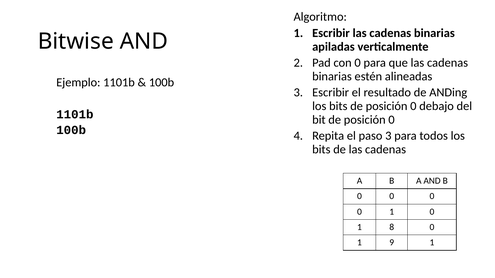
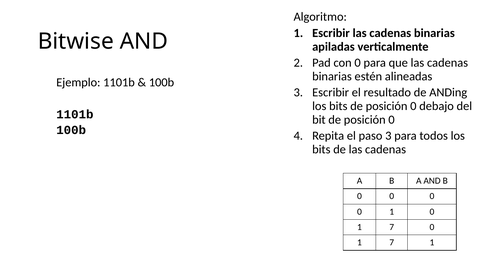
8: 8 -> 7 (392, 227)
9: 9 -> 7 (392, 243)
